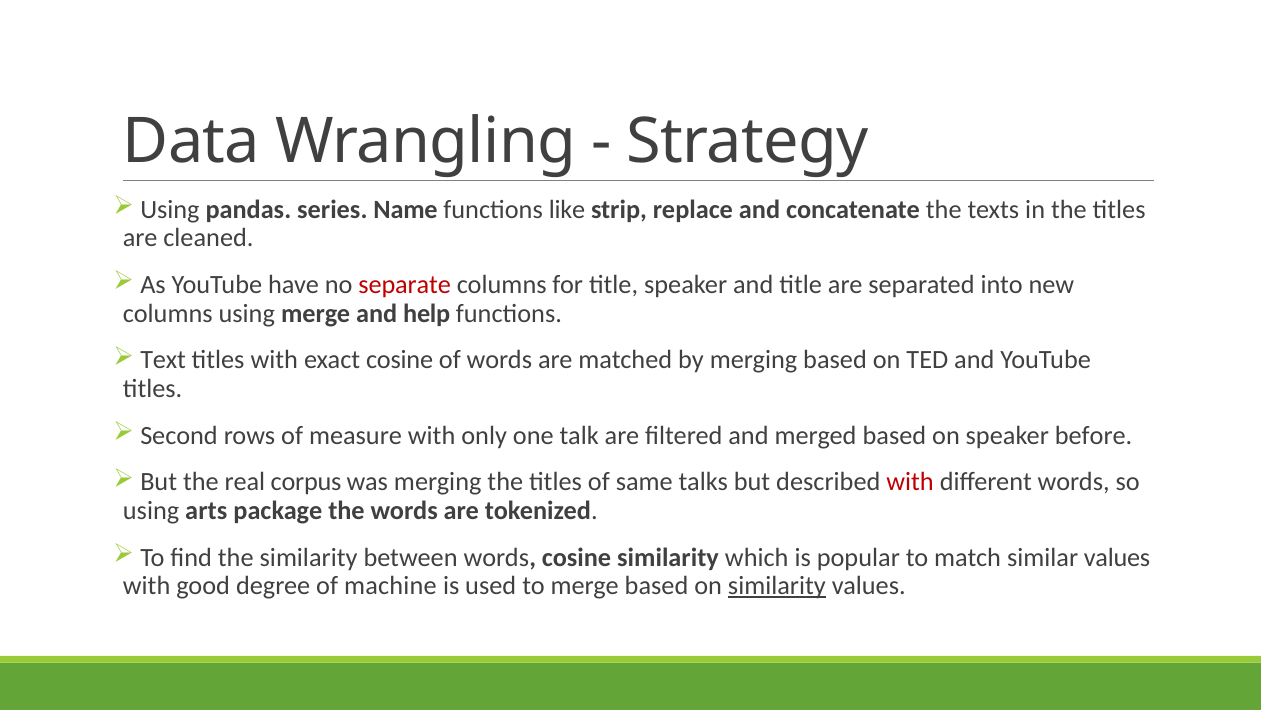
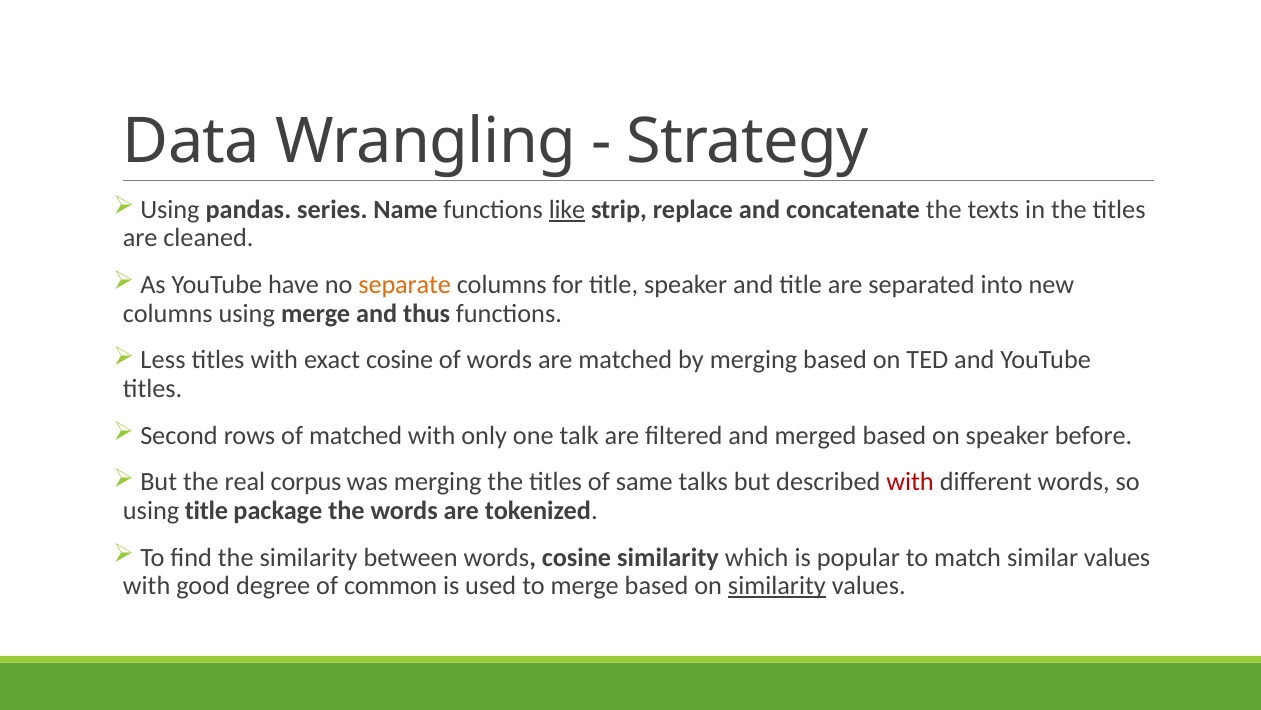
like underline: none -> present (567, 210)
separate colour: red -> orange (405, 285)
help: help -> thus (427, 313)
Text: Text -> Less (163, 360)
of measure: measure -> matched (356, 435)
using arts: arts -> title (206, 510)
machine: machine -> common (391, 585)
